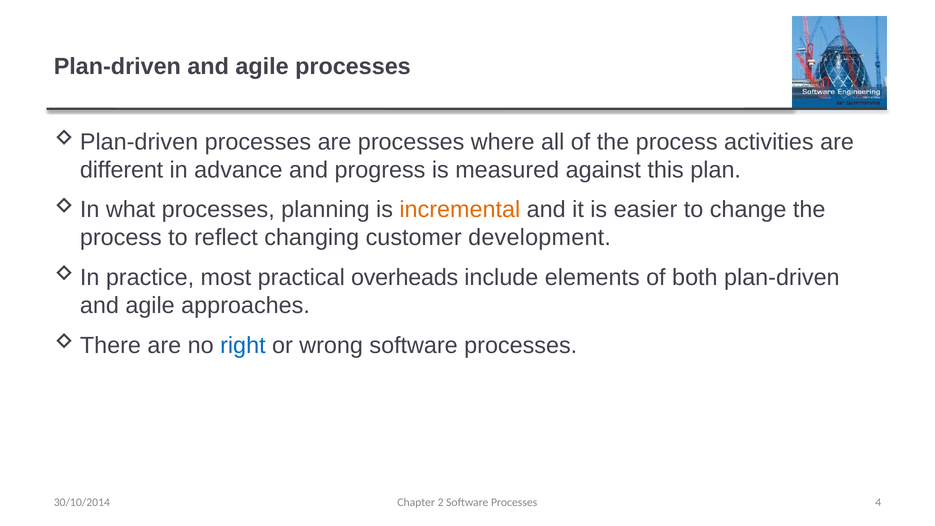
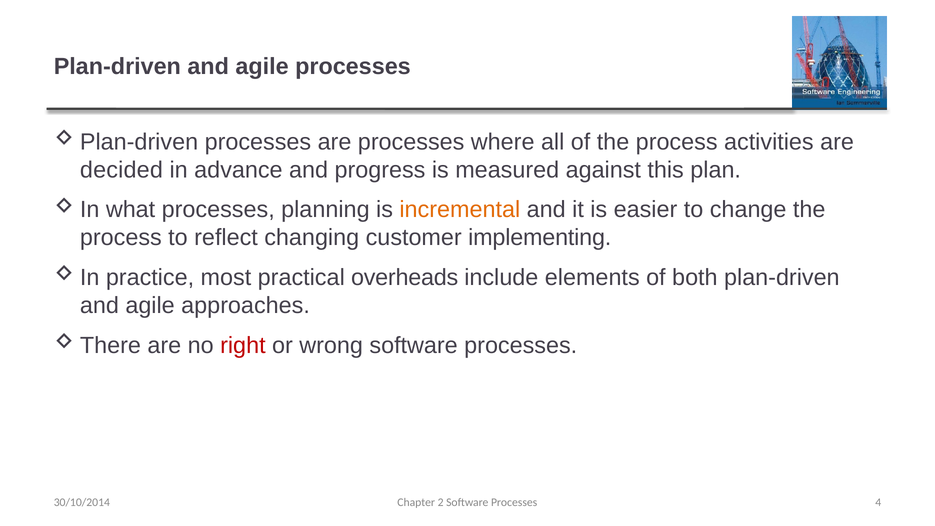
different: different -> decided (121, 170)
development: development -> implementing (540, 238)
right colour: blue -> red (243, 345)
